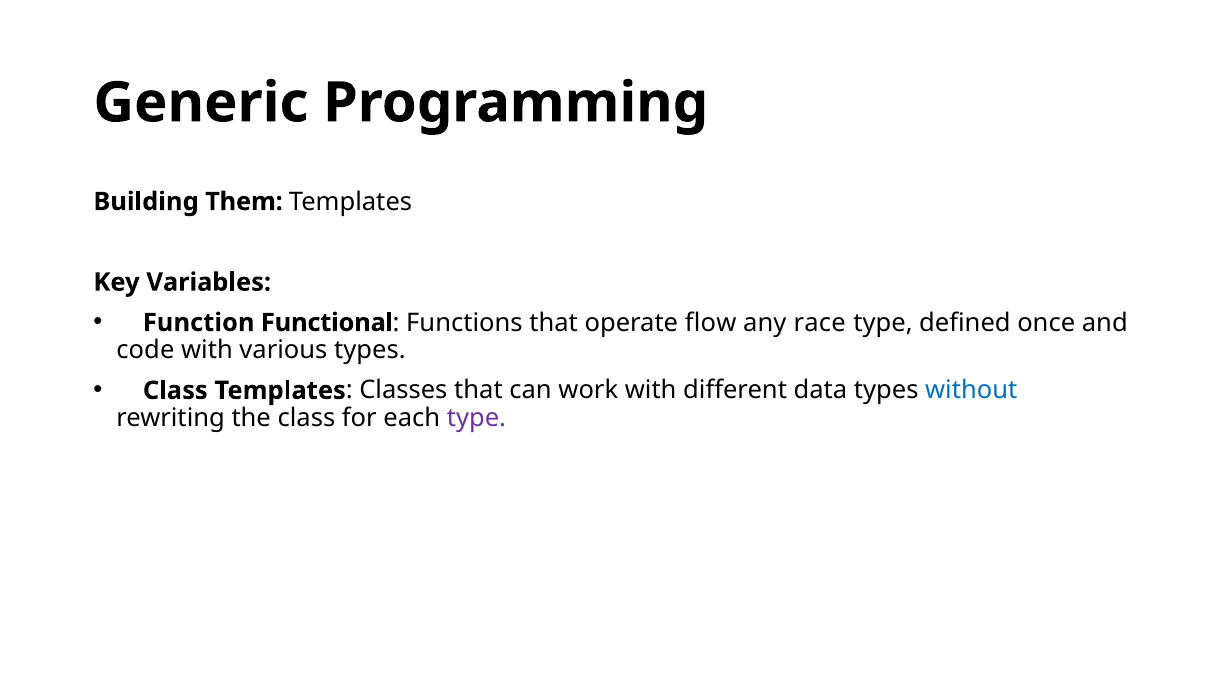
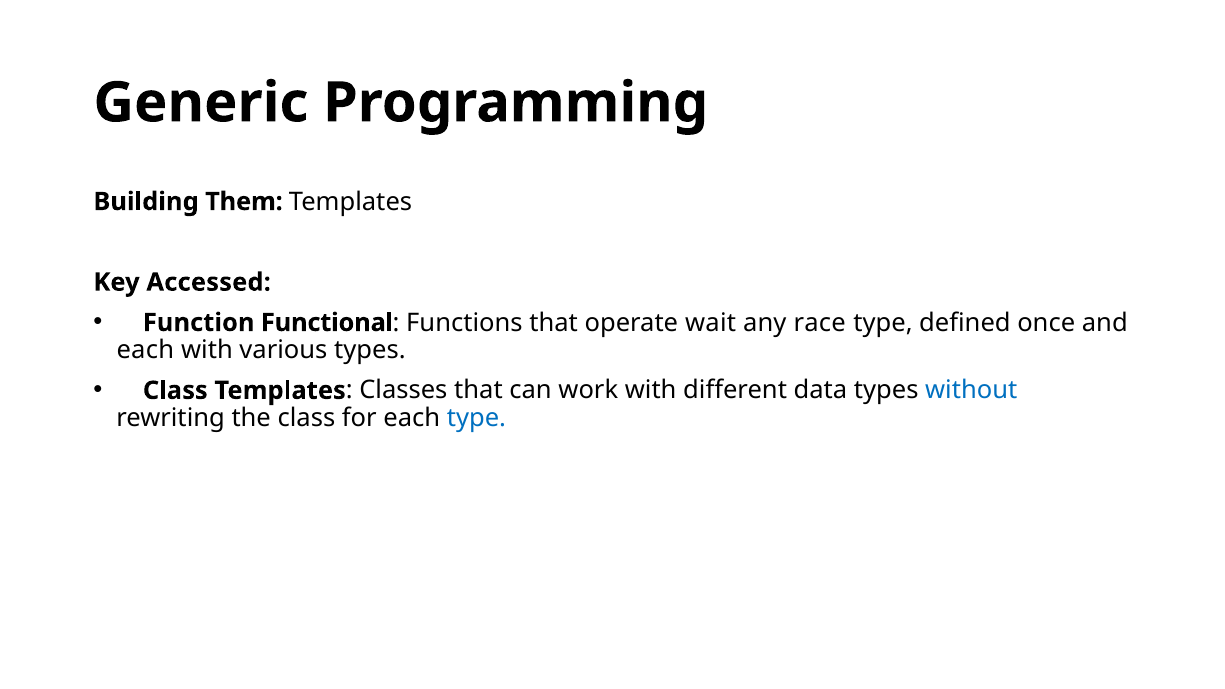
Variables: Variables -> Accessed (209, 282)
flow: flow -> wait (711, 323)
code: code -> each (145, 350)
type colour: purple -> blue (476, 418)
